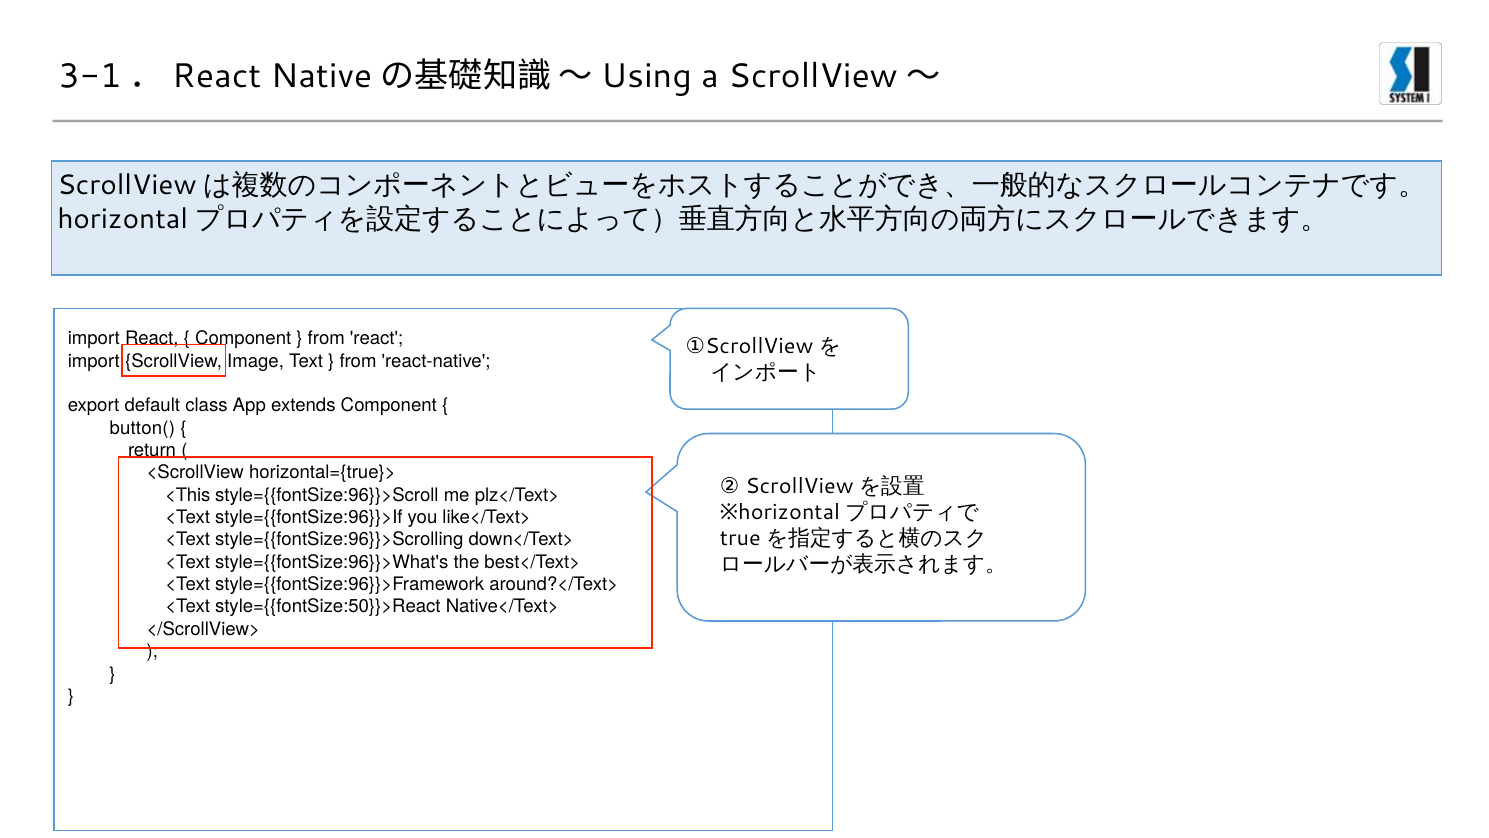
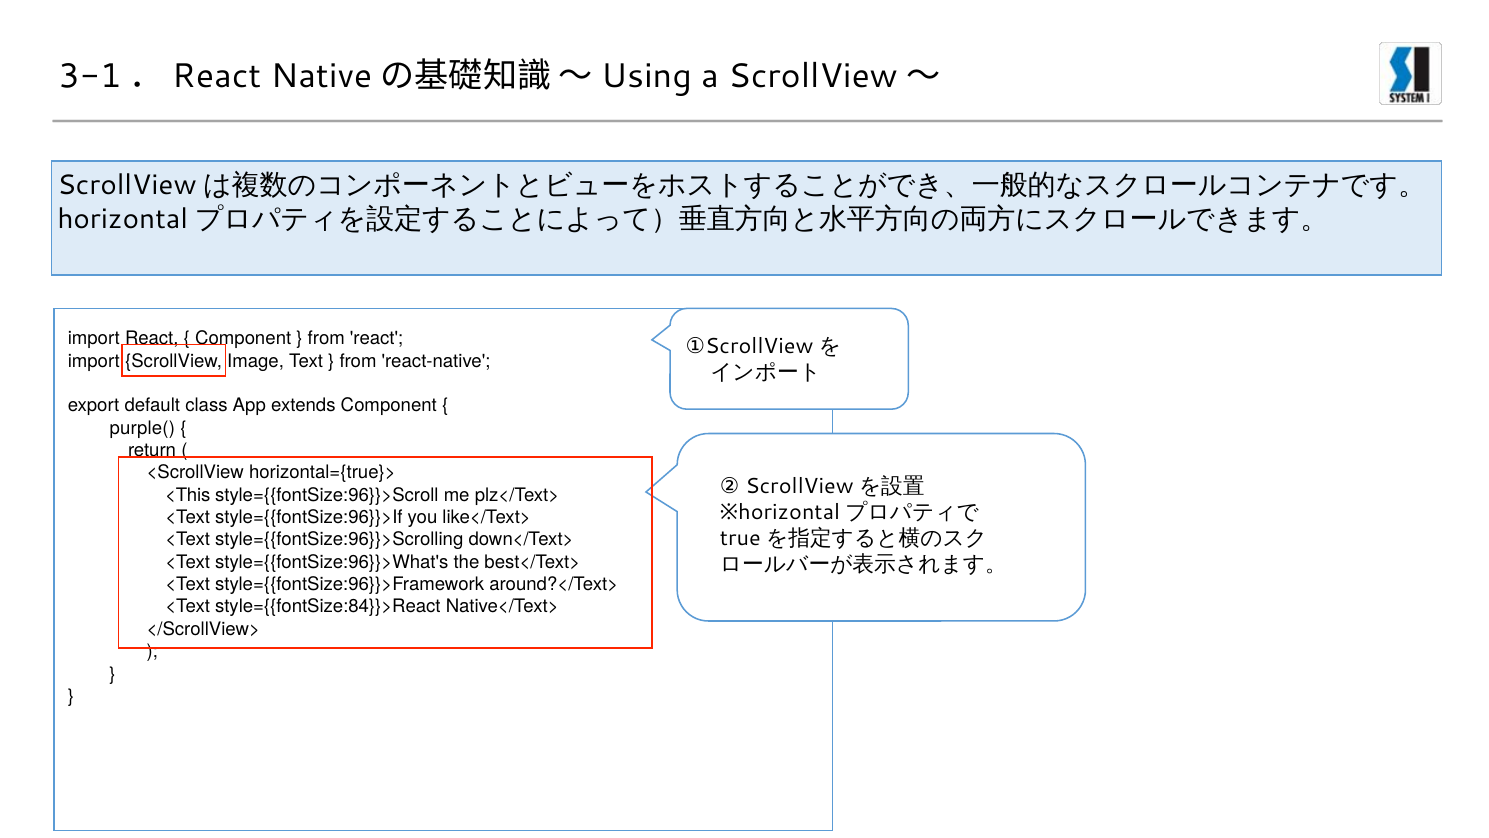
button(: button( -> purple( (142, 428)
style={{fontSize:50}}>React: style={{fontSize:50}}>React -> style={{fontSize:84}}>React (328, 607)
